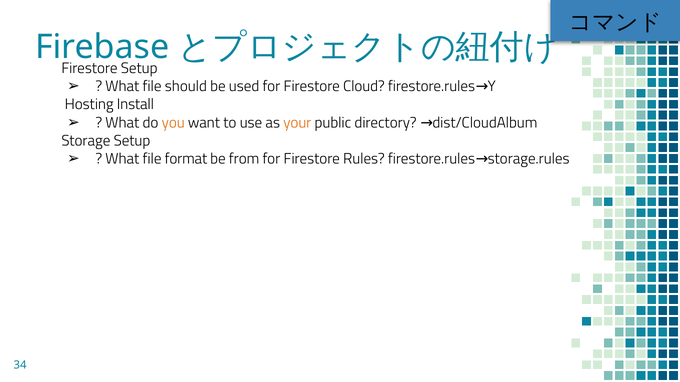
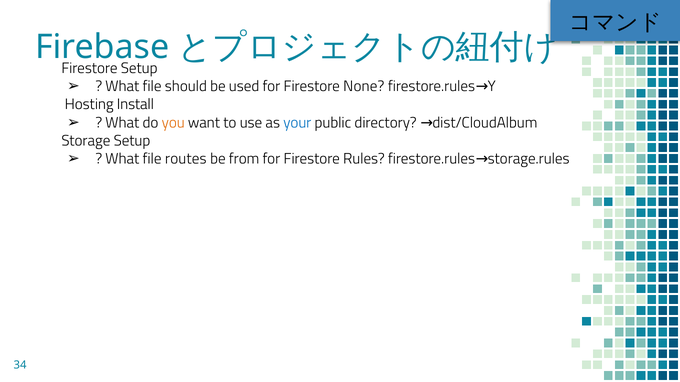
Cloud: Cloud -> None (364, 86)
your colour: orange -> blue (297, 123)
format: format -> routes (186, 159)
